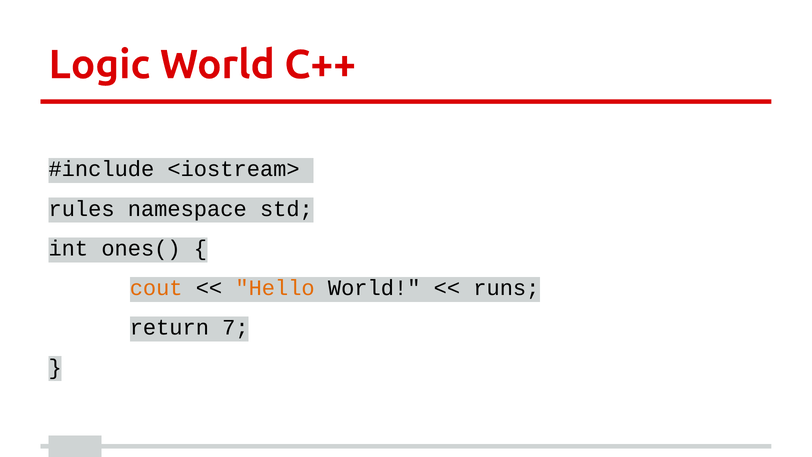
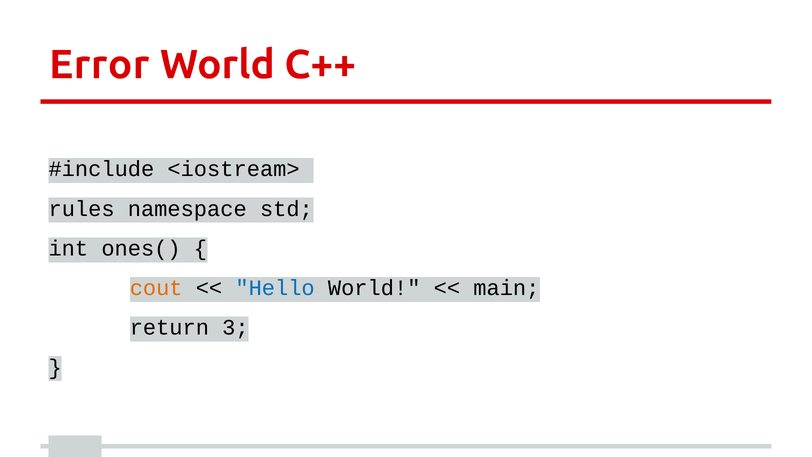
Logic: Logic -> Error (99, 65)
Hello colour: orange -> blue (275, 288)
runs: runs -> main (506, 288)
7: 7 -> 3 (235, 327)
